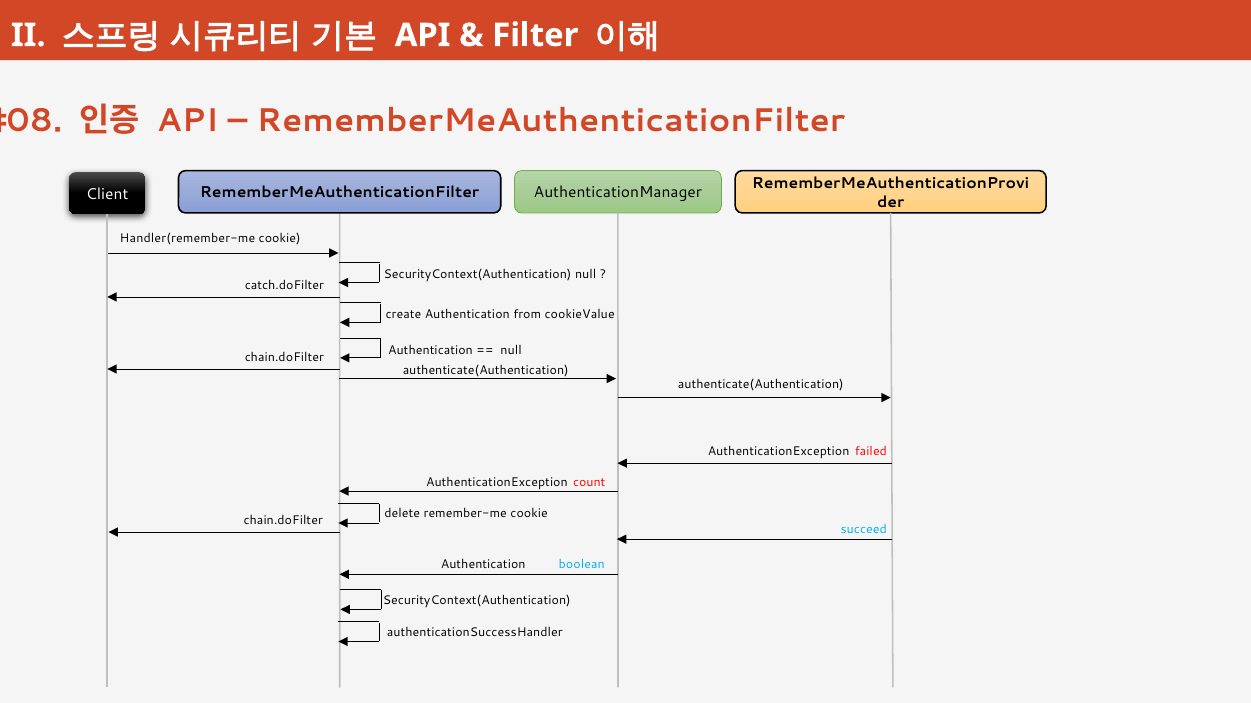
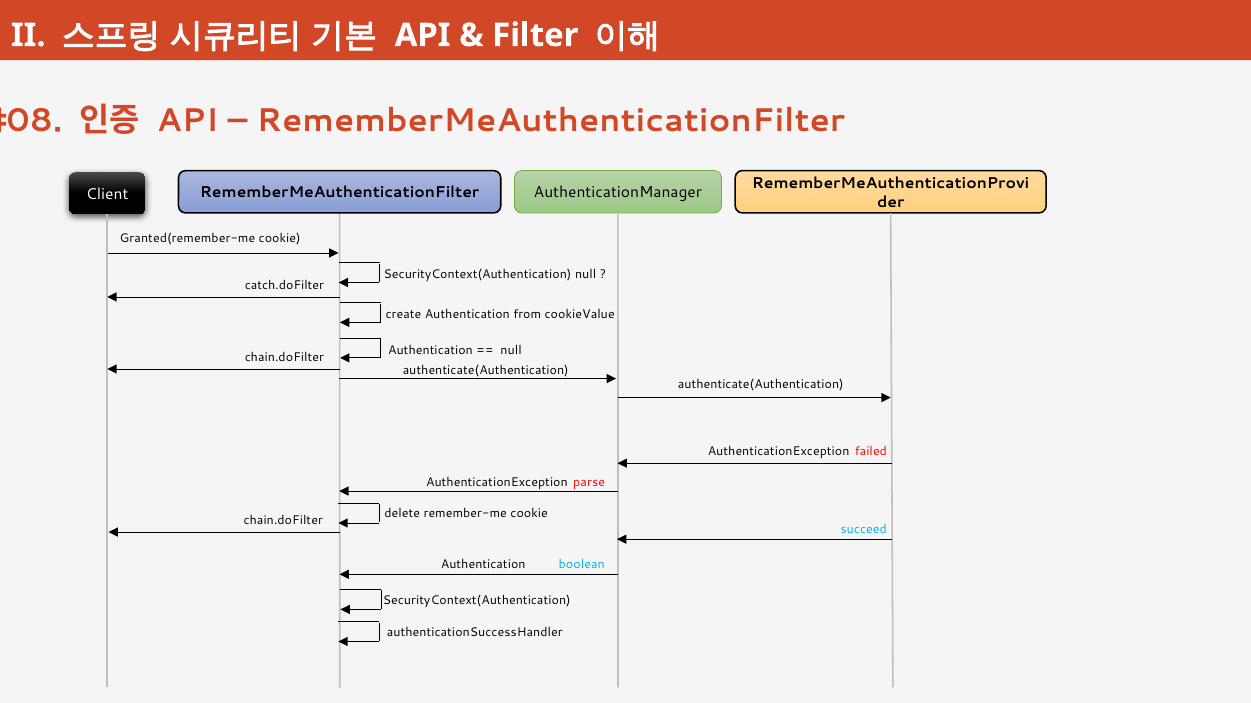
Handler(remember-me: Handler(remember-me -> Granted(remember-me (188, 239)
count: count -> parse (589, 483)
